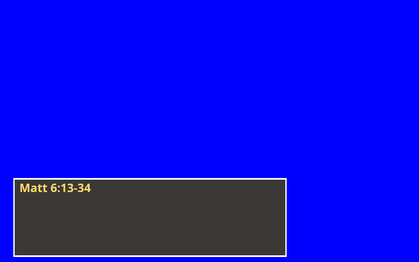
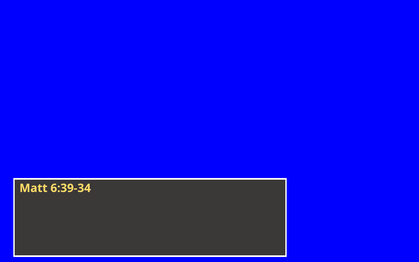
6:13-34: 6:13-34 -> 6:39-34 (71, 188)
